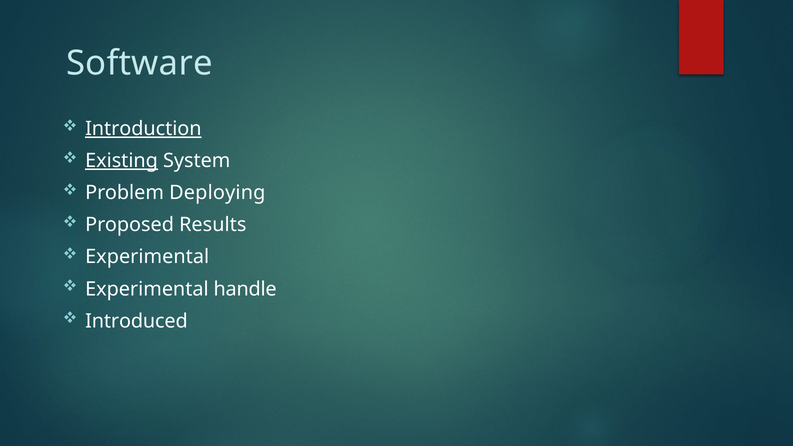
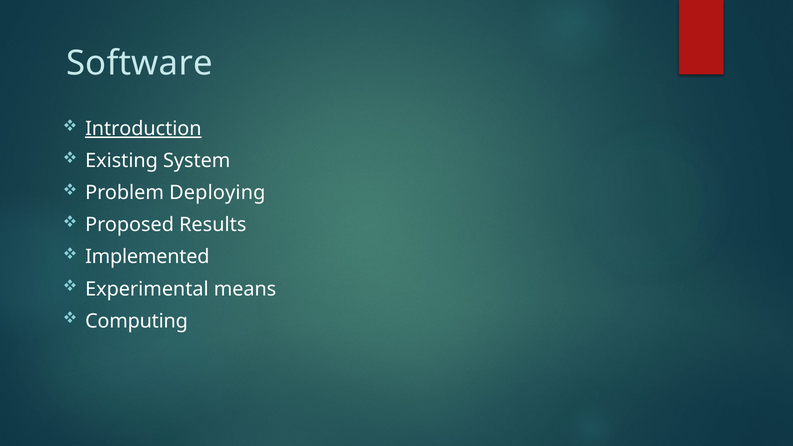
Existing underline: present -> none (122, 161)
Experimental: Experimental -> Implemented (147, 257)
handle: handle -> means (245, 289)
Introduced: Introduced -> Computing (136, 321)
